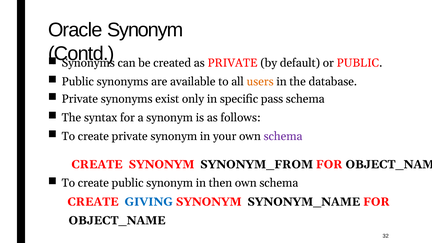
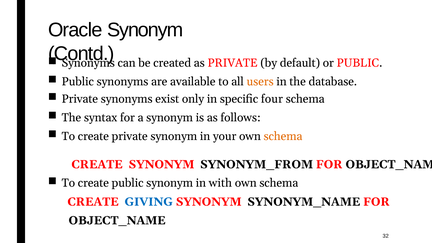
pass: pass -> four (272, 99)
schema colour: purple -> orange (283, 136)
then: then -> with (220, 183)
